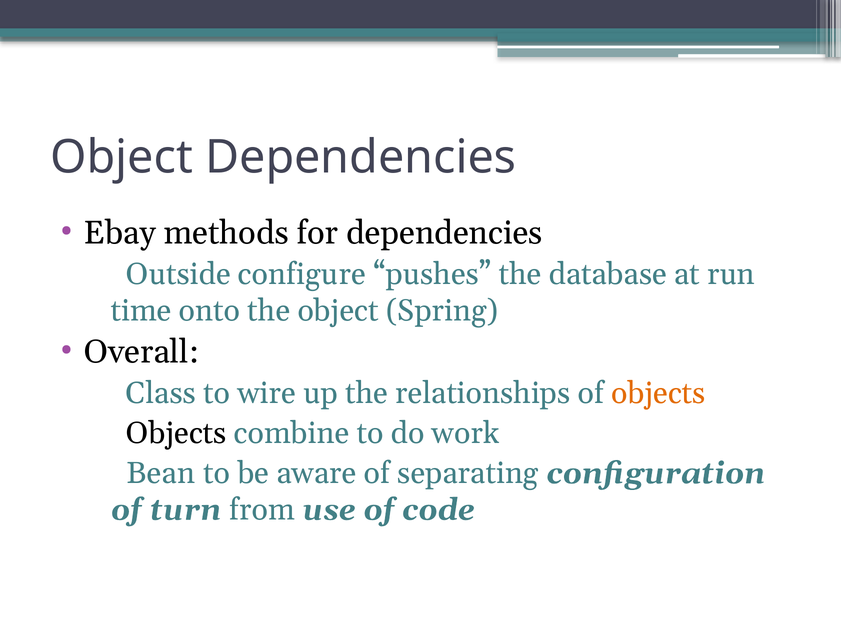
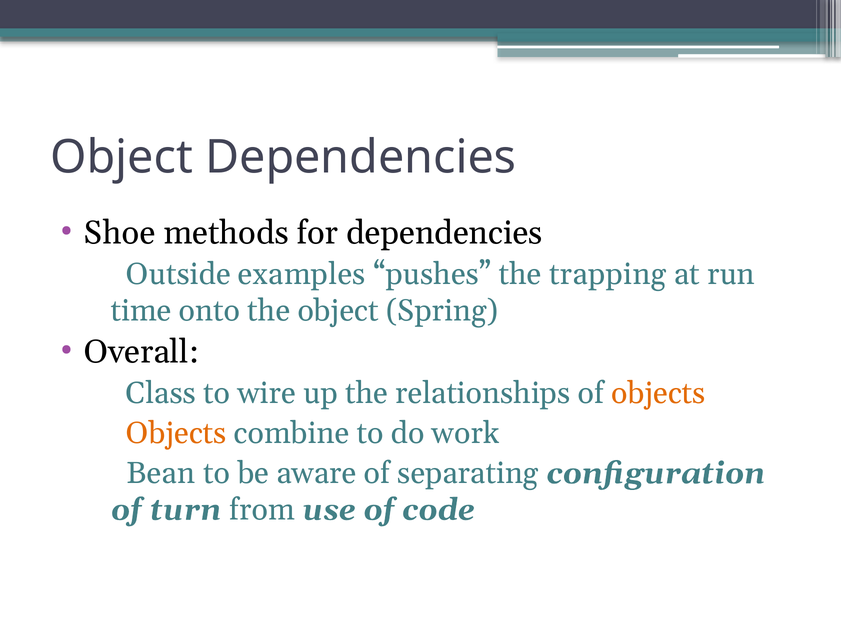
Ebay: Ebay -> Shoe (120, 233)
configure: configure -> examples (302, 274)
database: database -> trapping (608, 274)
Objects colour: black -> orange (176, 433)
